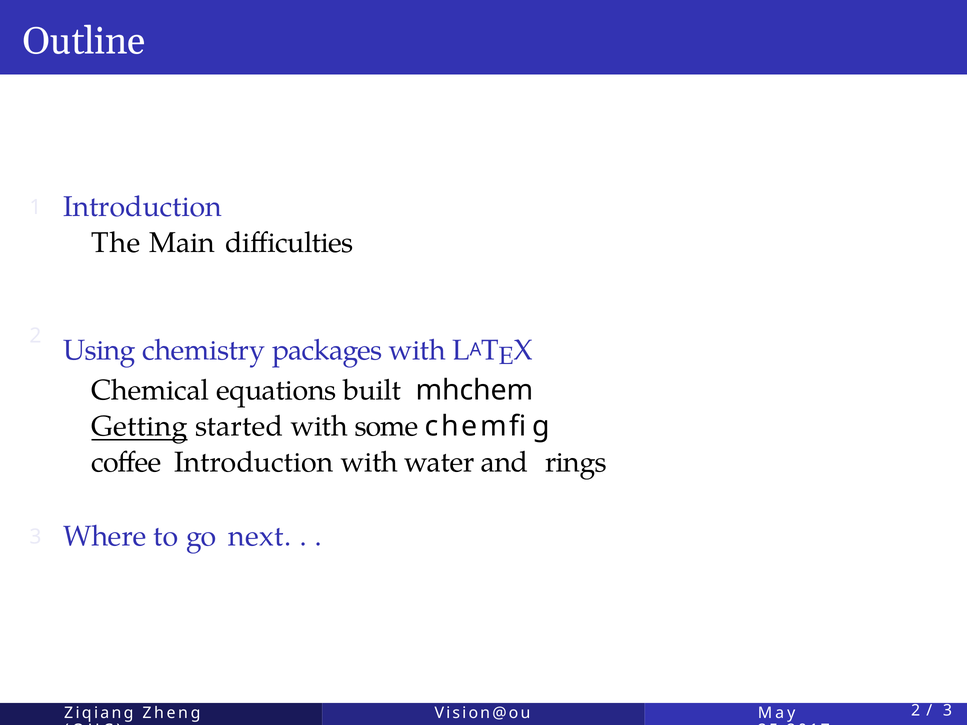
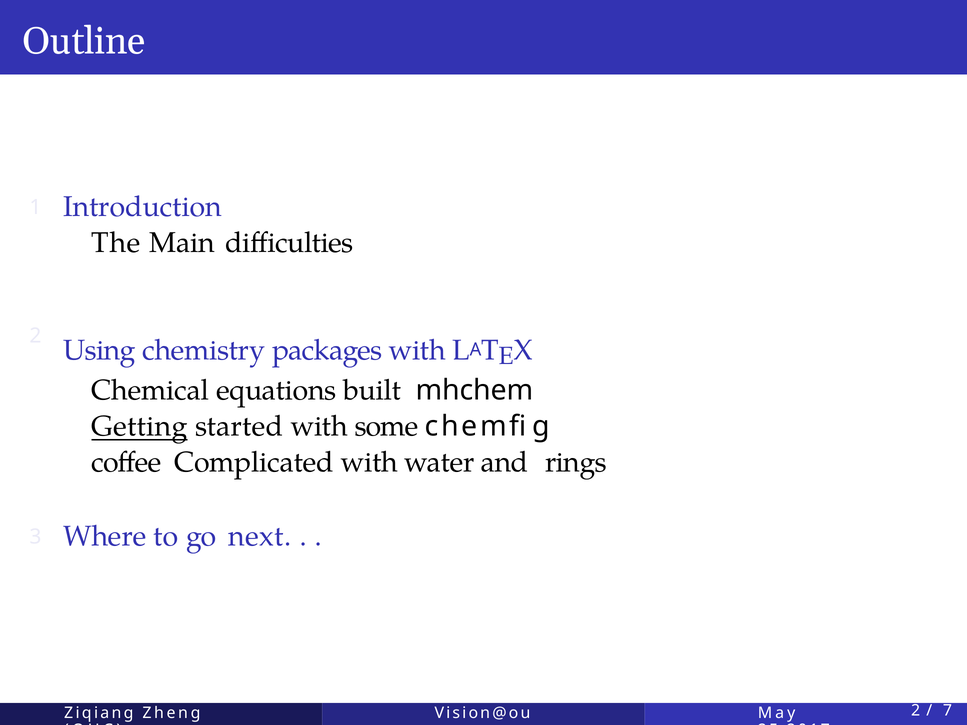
coﬀee Introduction: Introduction -> Complicated (254, 462)
3: 3 -> 7 (948, 711)
